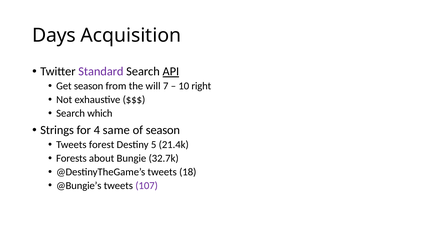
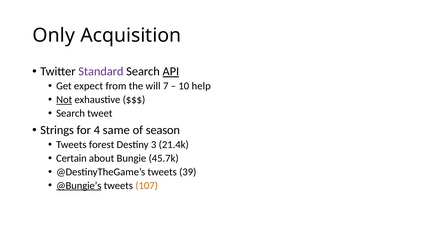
Days: Days -> Only (54, 36)
Get season: season -> expect (89, 86)
right: right -> help (201, 86)
Not underline: none -> present (64, 100)
which: which -> tweet (100, 114)
5: 5 -> 3 (154, 145)
Forests: Forests -> Certain (71, 159)
32.7k: 32.7k -> 45.7k (164, 159)
18: 18 -> 39 (188, 172)
@Bungie’s underline: none -> present (79, 186)
107 colour: purple -> orange (147, 186)
